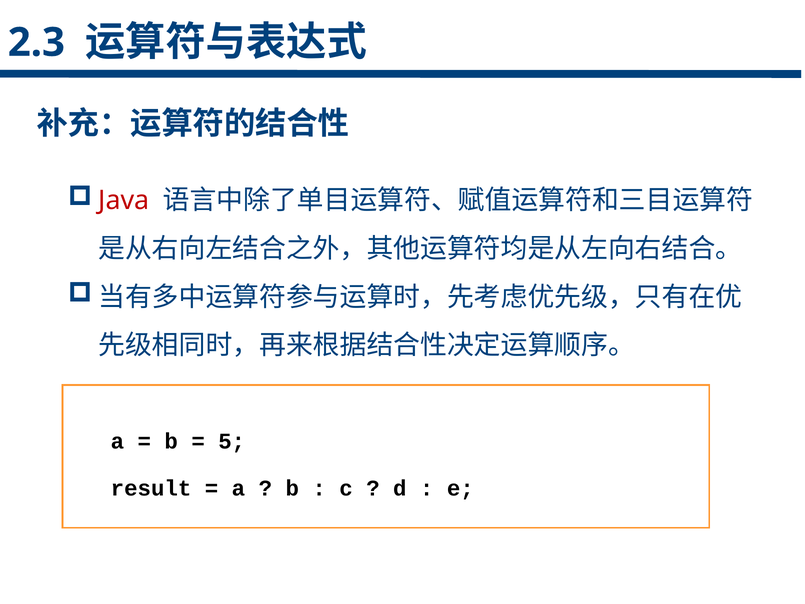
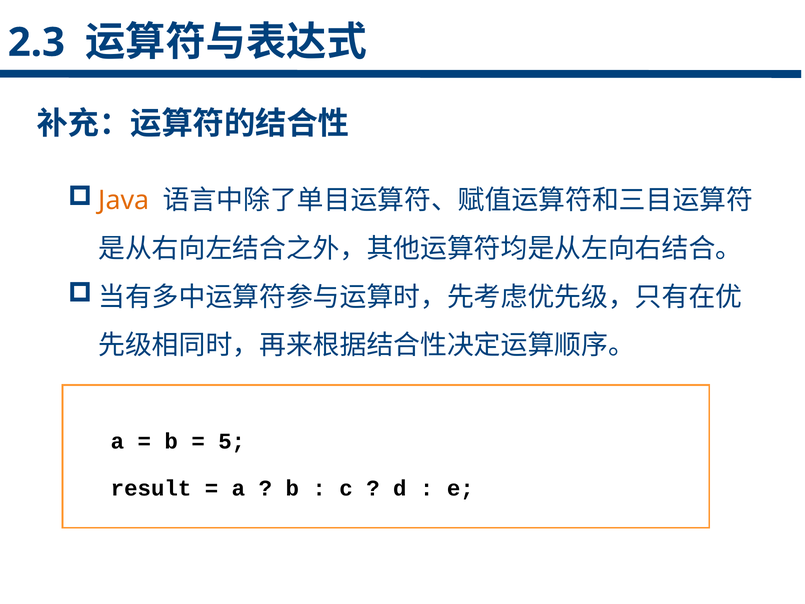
Java colour: red -> orange (124, 200)
